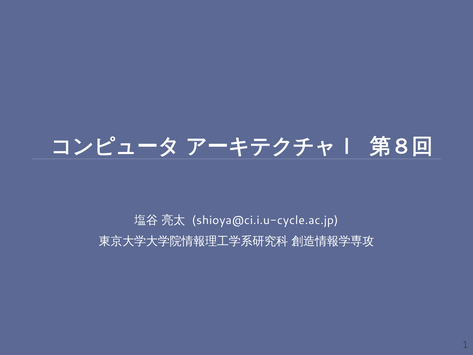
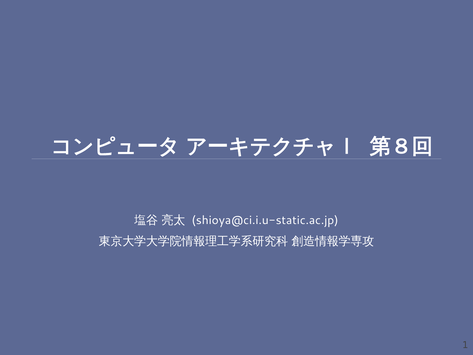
shioya@ci.i.u-cycle.ac.jp: shioya@ci.i.u-cycle.ac.jp -> shioya@ci.i.u-static.ac.jp (265, 220)
